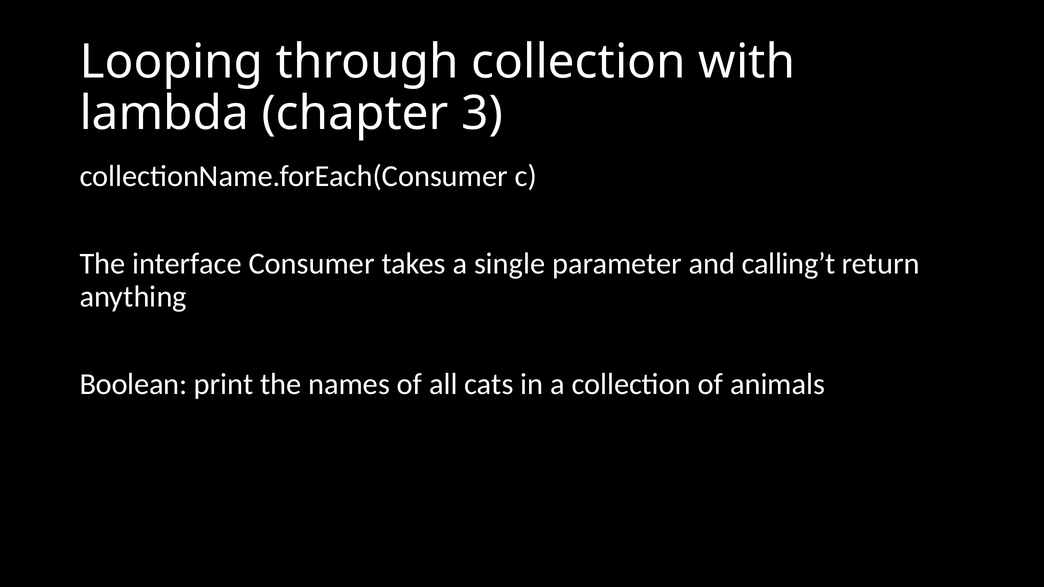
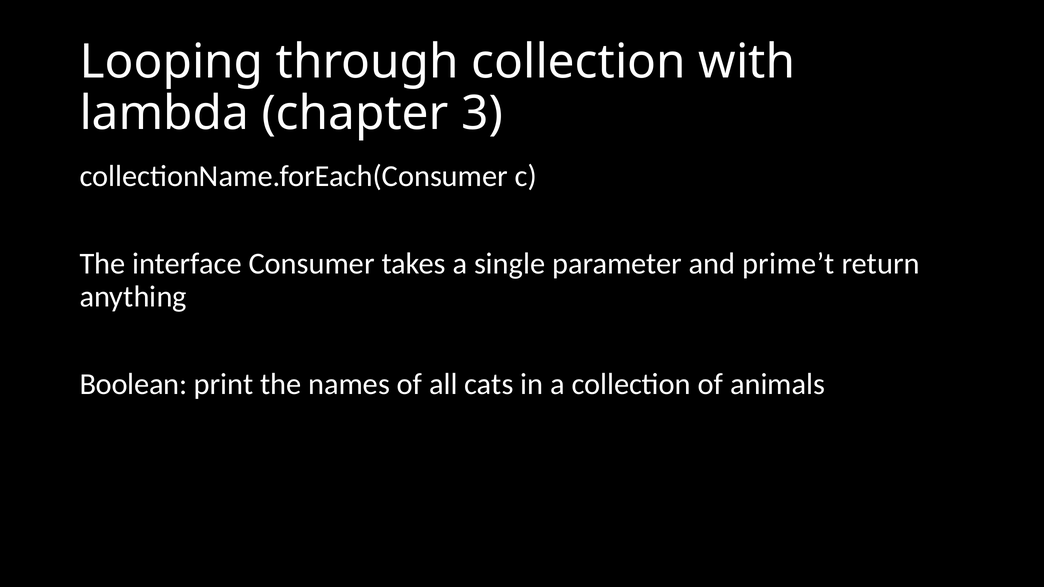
calling’t: calling’t -> prime’t (788, 264)
